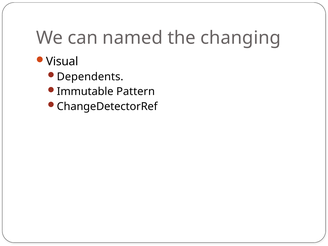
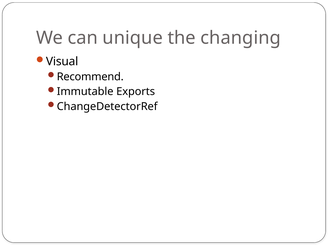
named: named -> unique (133, 38)
Dependents: Dependents -> Recommend (90, 77)
Pattern: Pattern -> Exports (136, 92)
